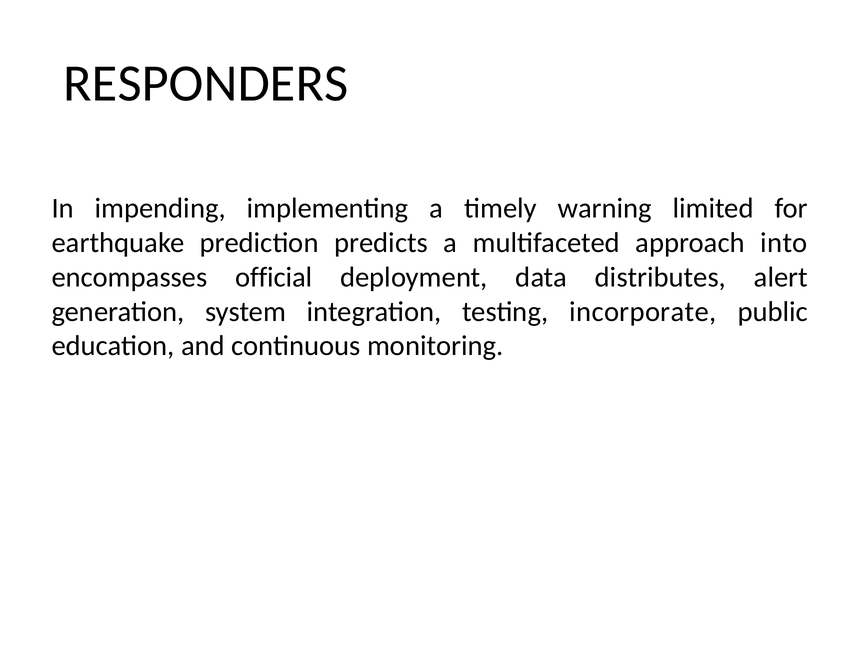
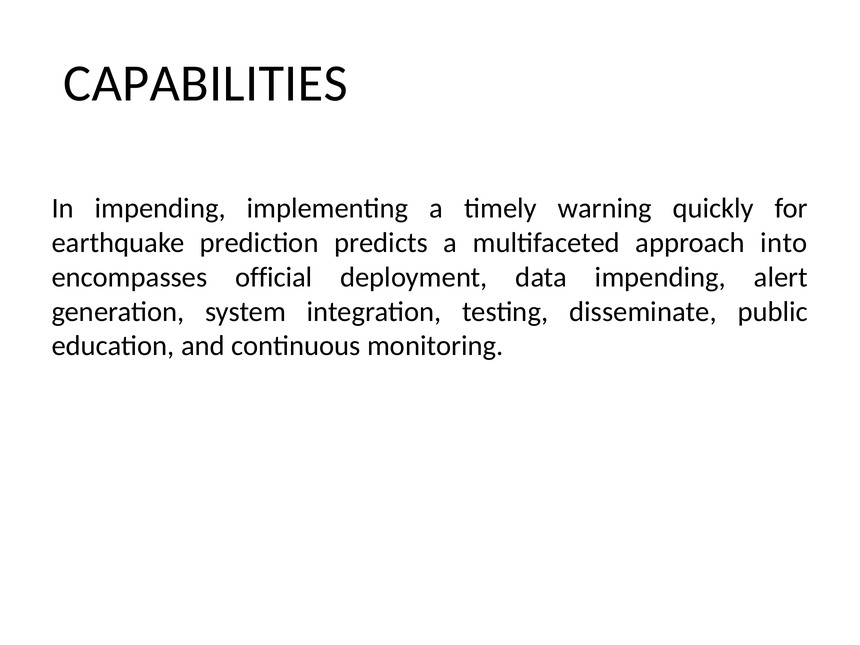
RESPONDERS: RESPONDERS -> CAPABILITIES (206, 83)
limited: limited -> quickly (713, 208)
data distributes: distributes -> impending (660, 277)
incorporate: incorporate -> disseminate (643, 312)
